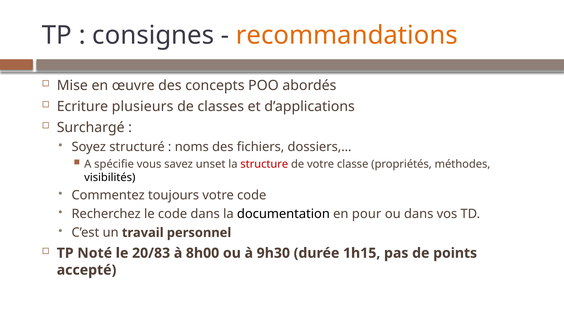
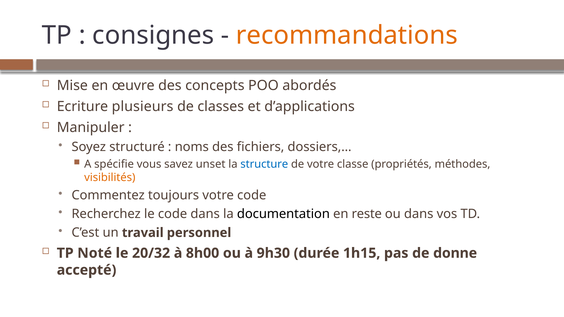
Surchargé: Surchargé -> Manipuler (91, 128)
structure colour: red -> blue (264, 164)
visibilités colour: black -> orange (110, 178)
pour: pour -> reste (367, 214)
20/83: 20/83 -> 20/32 (151, 253)
points: points -> donne (455, 253)
